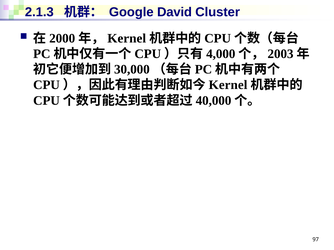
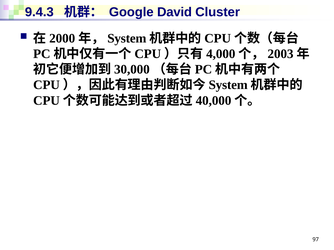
2.1.3: 2.1.3 -> 9.4.3 (39, 12)
Kernel: Kernel -> System (127, 38)
Kernel: Kernel -> System (228, 85)
